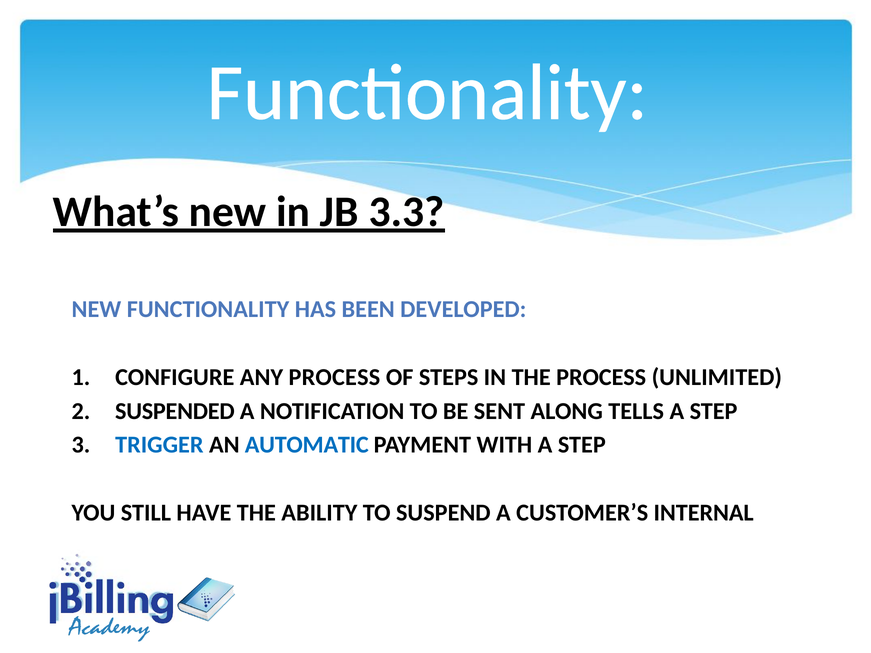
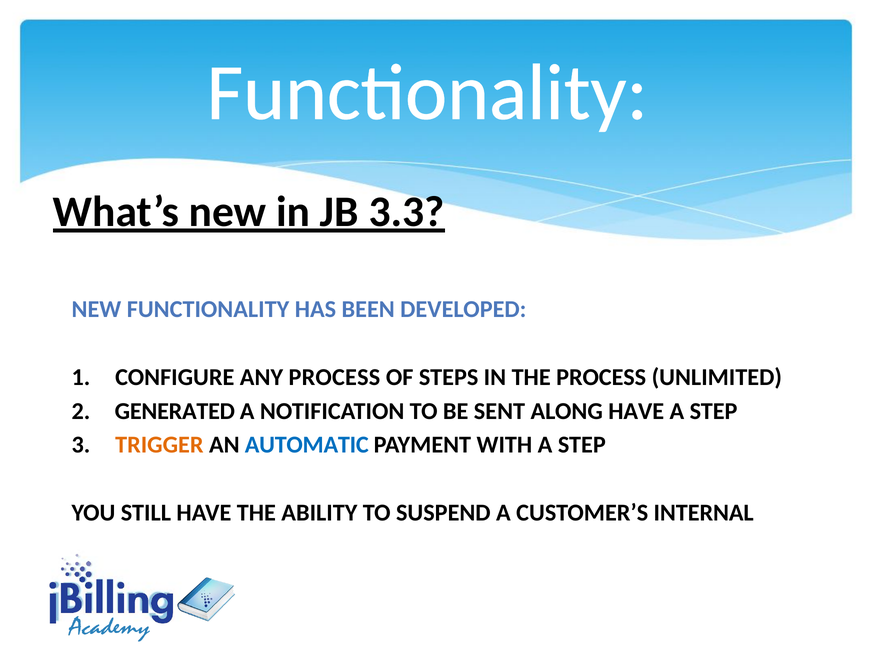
SUSPENDED: SUSPENDED -> GENERATED (175, 411)
ALONG TELLS: TELLS -> HAVE (636, 411)
TRIGGER colour: blue -> orange (159, 445)
